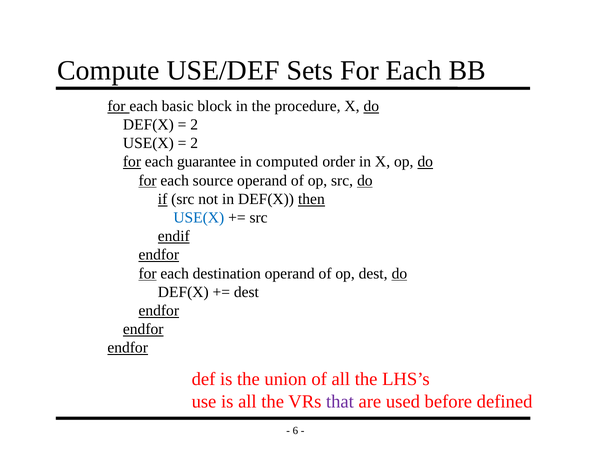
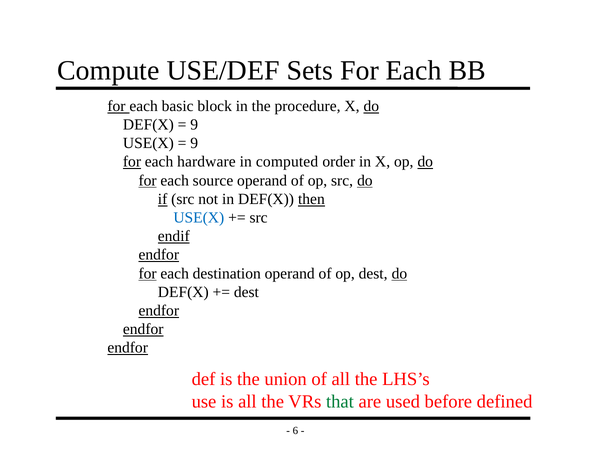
2: 2 -> 9 (194, 125)
2: 2 -> 9 (194, 143)
guarantee: guarantee -> hardware (206, 162)
that colour: purple -> green (340, 402)
